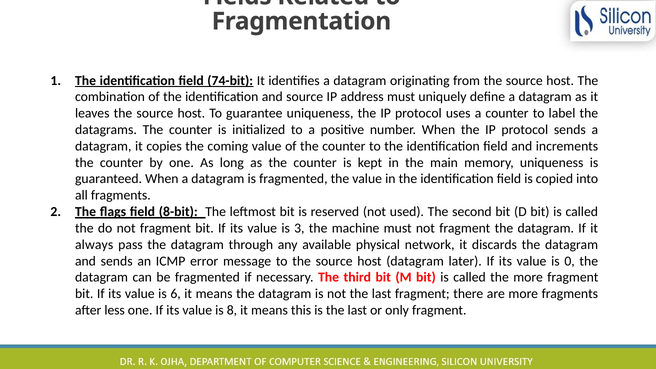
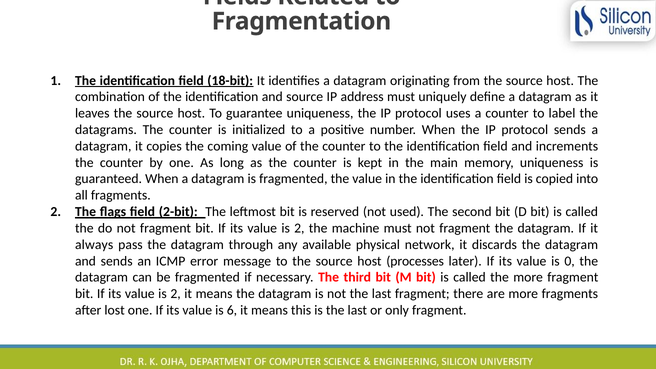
74-bit: 74-bit -> 18-bit (230, 81)
8-bit: 8-bit -> 2-bit (178, 212)
3: 3 -> 2 (299, 228)
host datagram: datagram -> processes (415, 261)
6: 6 -> 2 (176, 294)
less: less -> lost (115, 310)
8: 8 -> 6 (232, 310)
